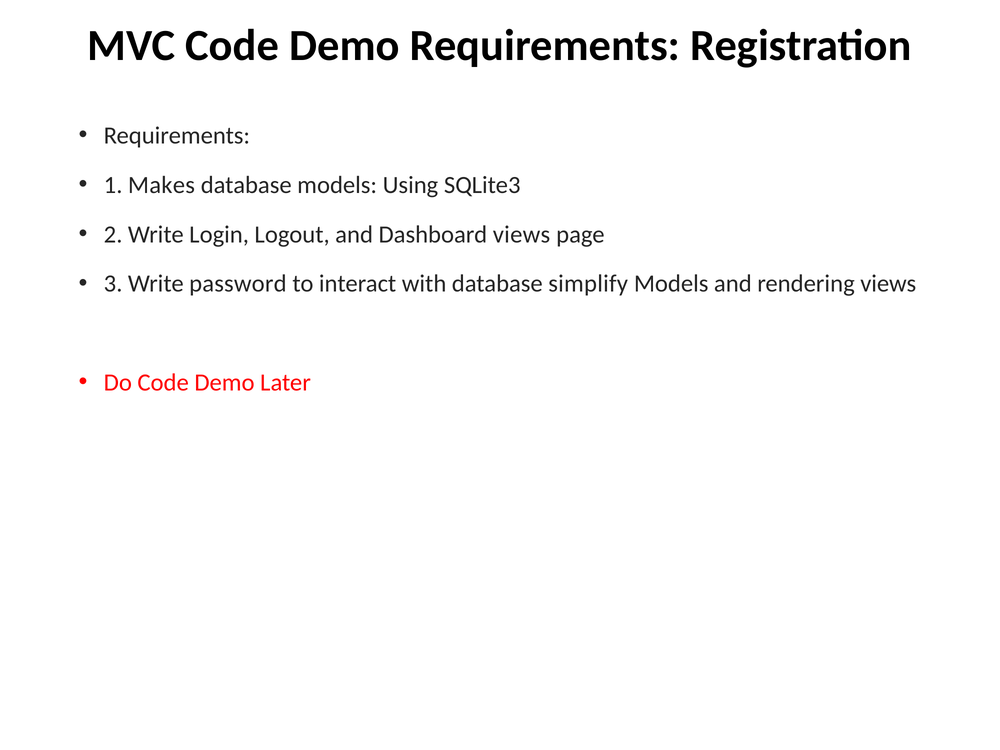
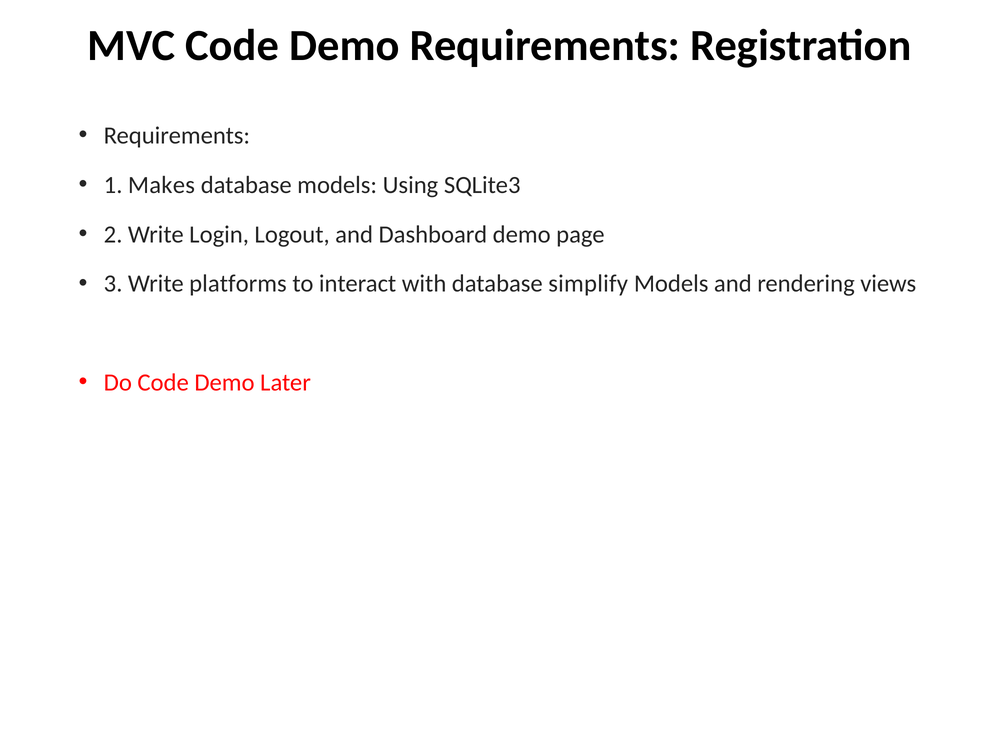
Dashboard views: views -> demo (522, 234)
password: password -> platforms (238, 284)
